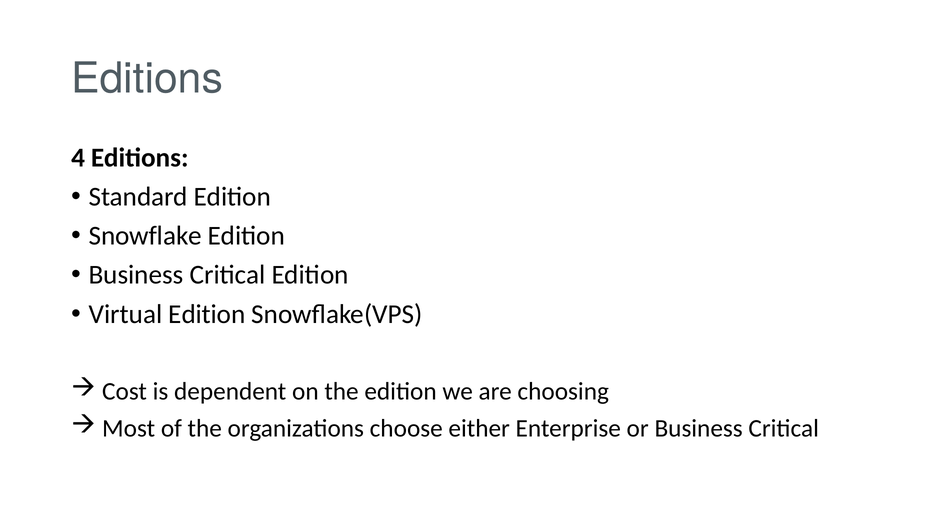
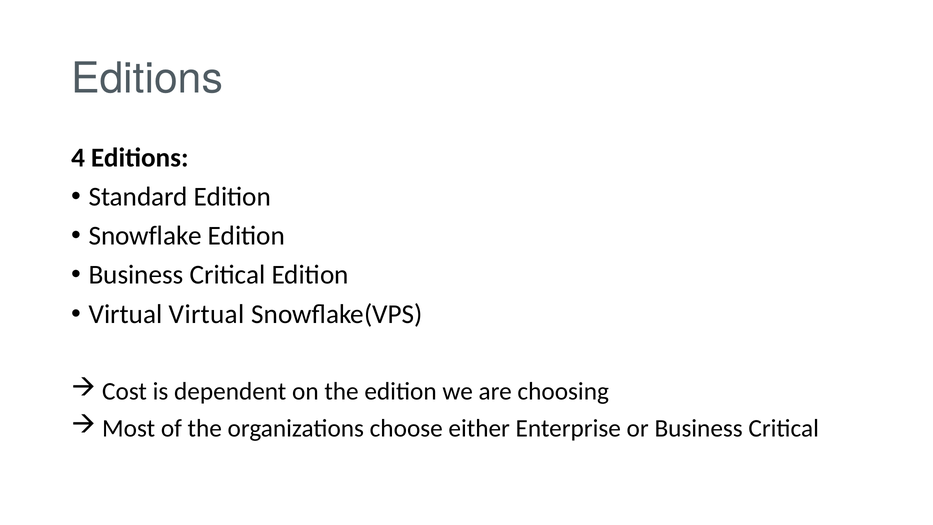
Virtual Edition: Edition -> Virtual (207, 314)
